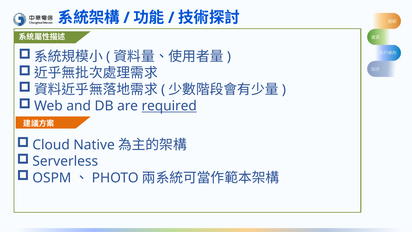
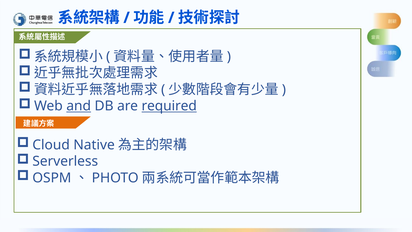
and underline: none -> present (79, 106)
